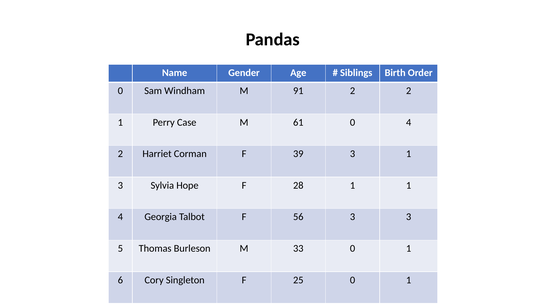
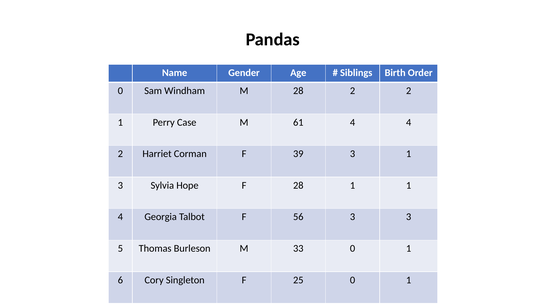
M 91: 91 -> 28 (298, 91)
61 0: 0 -> 4 (353, 122)
